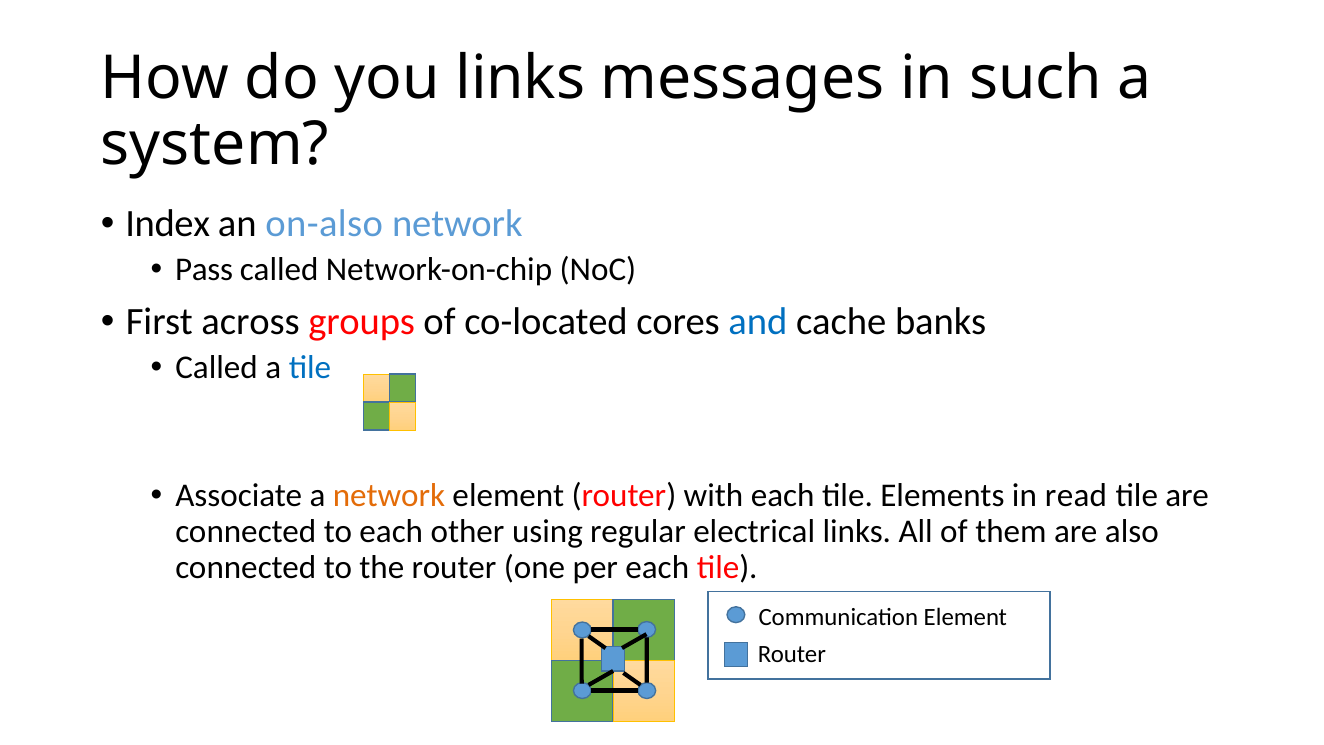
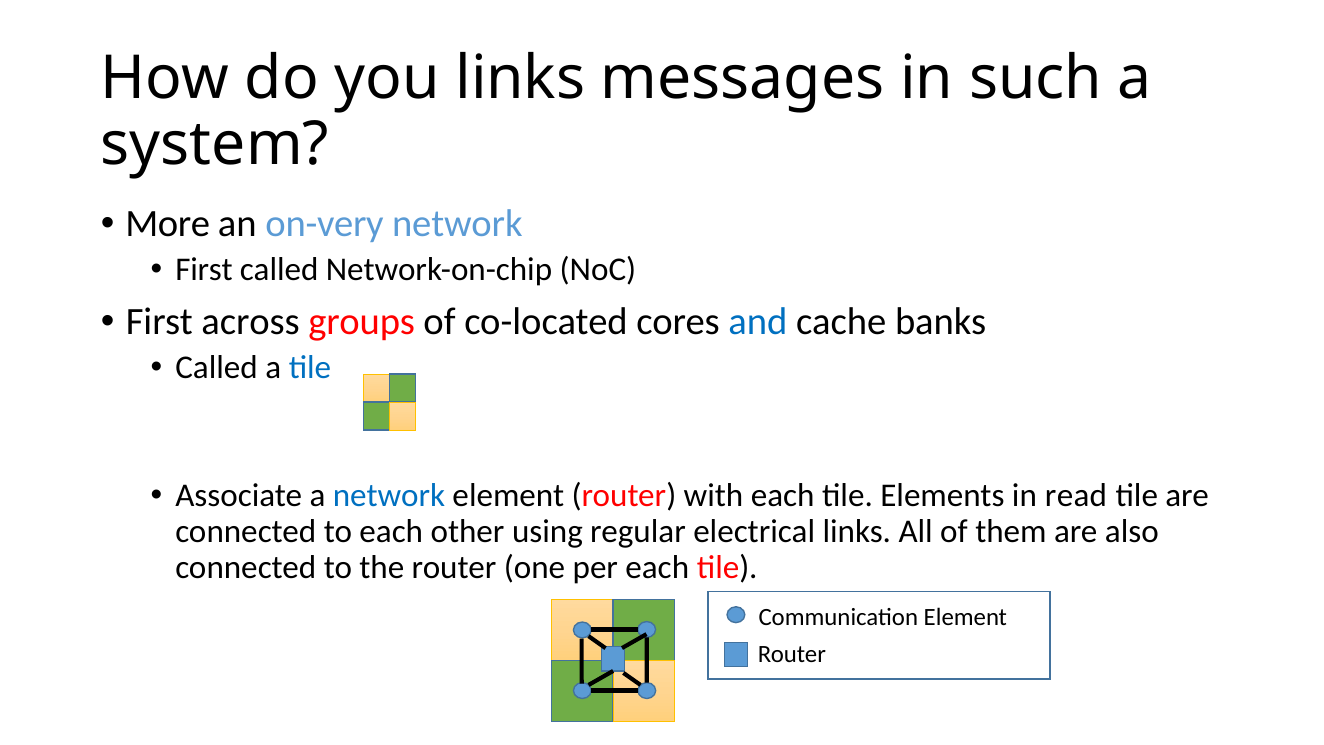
Index: Index -> More (168, 224)
on-also: on-also -> on-very (325, 224)
Pass: Pass -> First (204, 269)
network colour: orange -> blue (389, 495)
